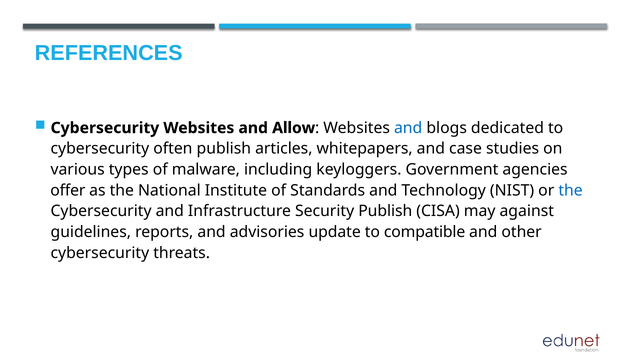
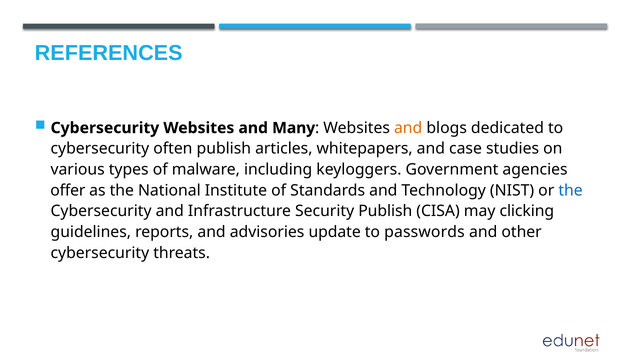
Allow: Allow -> Many (294, 128)
and colour: blue -> orange (408, 128)
against: against -> clicking (527, 211)
compatible: compatible -> passwords (424, 232)
